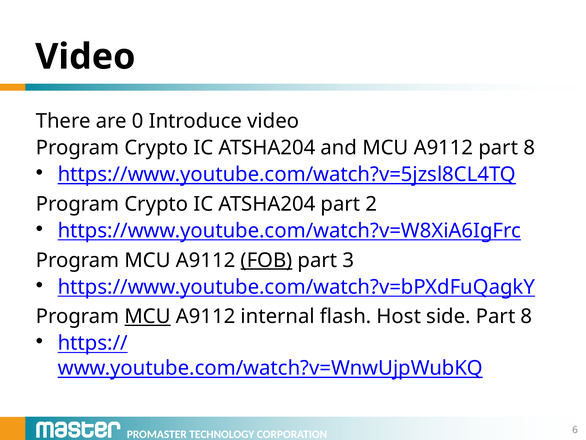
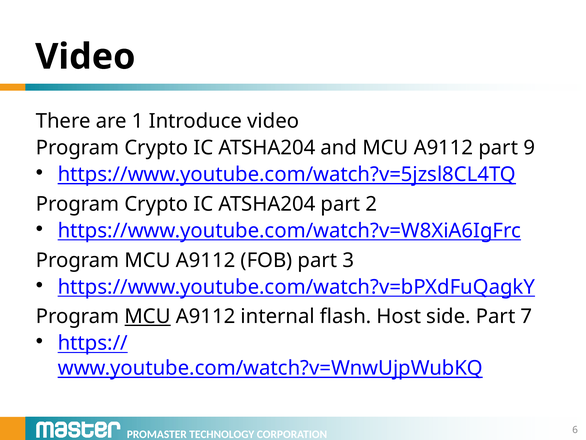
0: 0 -> 1 (138, 121)
A9112 part 8: 8 -> 9 (529, 148)
FOB underline: present -> none (267, 260)
side Part 8: 8 -> 7 (526, 316)
